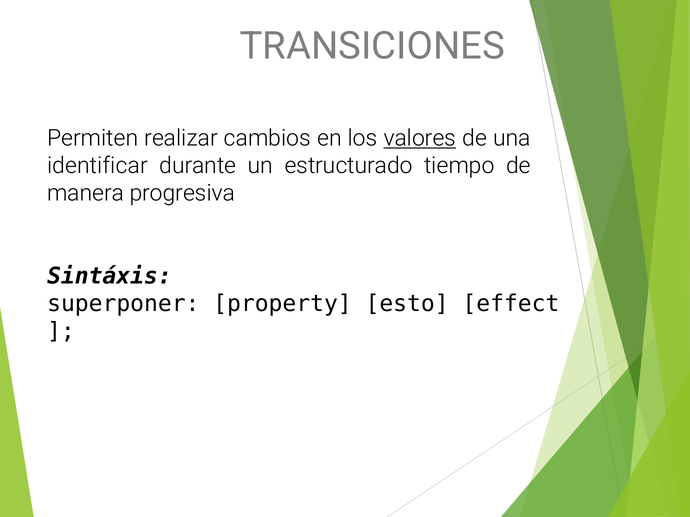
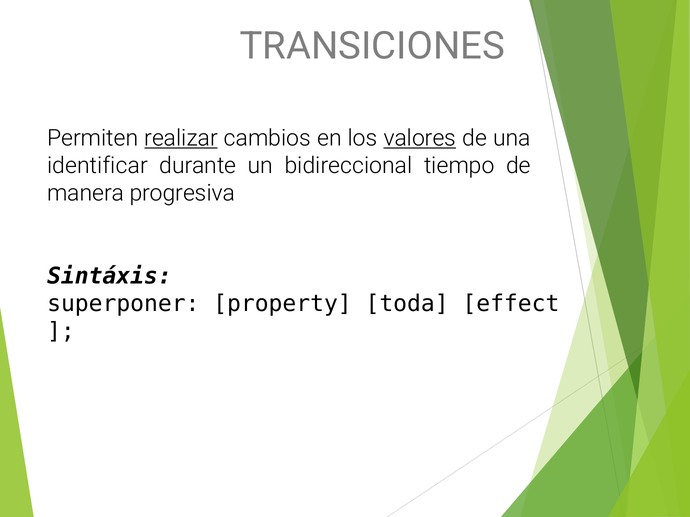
realizar underline: none -> present (181, 138)
estructurado: estructurado -> bidireccional (349, 166)
esto: esto -> toda (407, 304)
